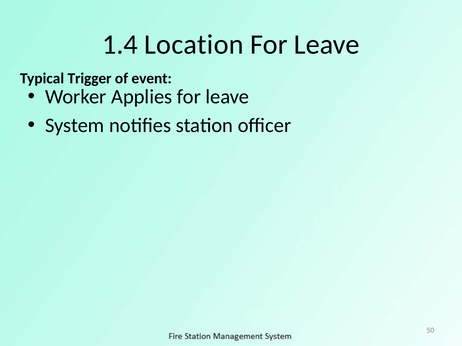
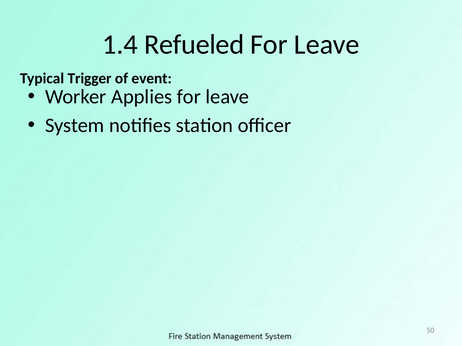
Location: Location -> Refueled (194, 45)
